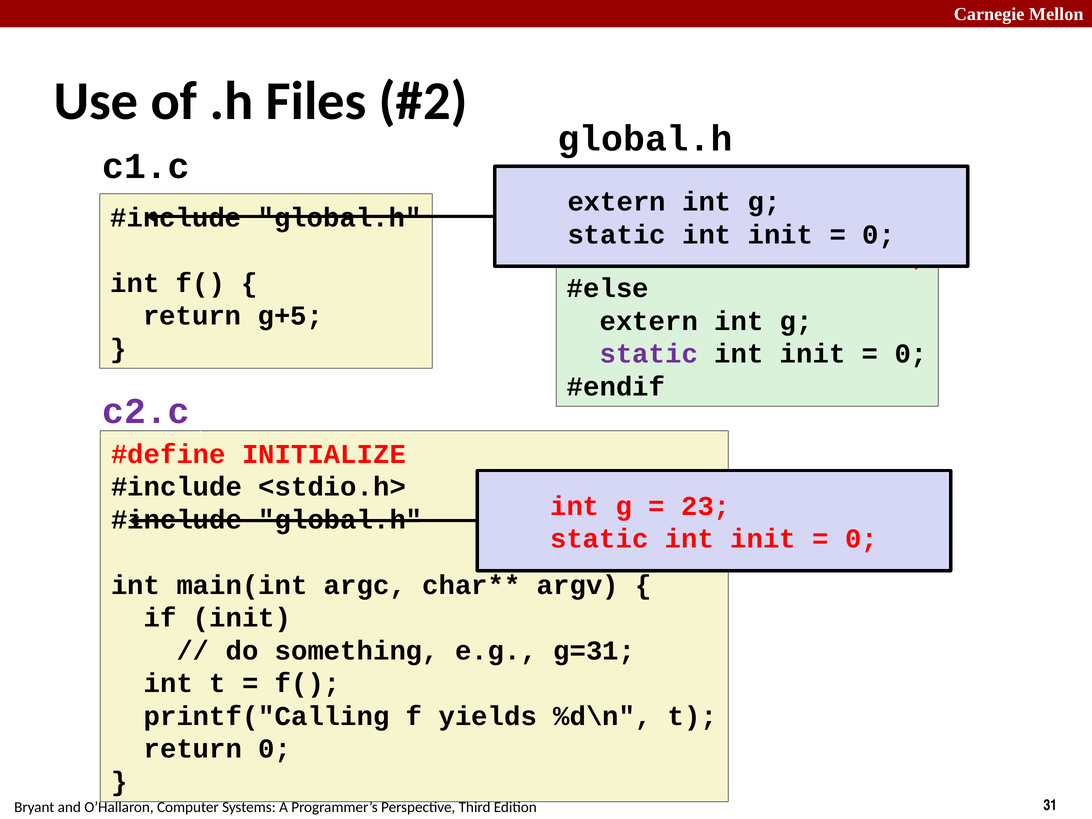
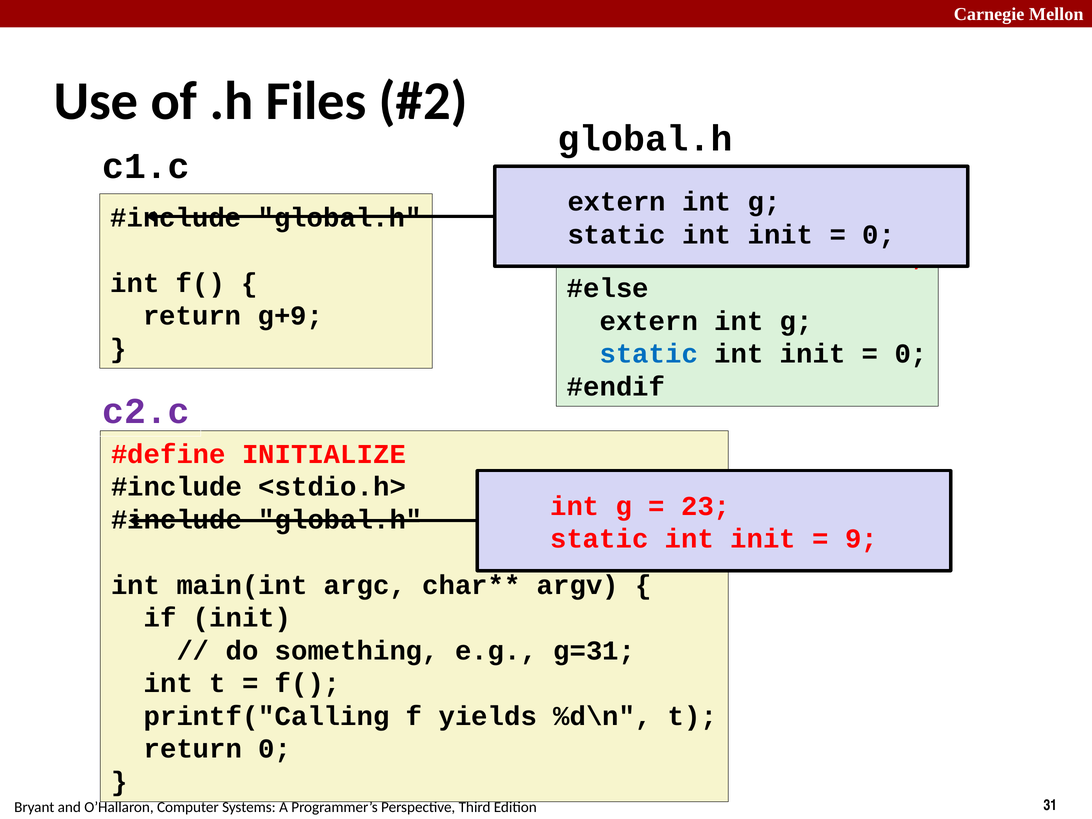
g+5: g+5 -> g+9 (290, 316)
static colour: purple -> blue (649, 354)
0: 0 -> 9 (861, 539)
